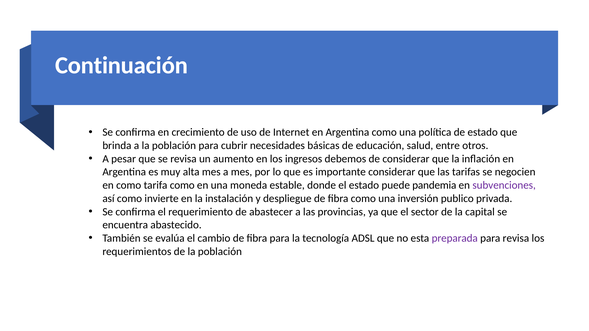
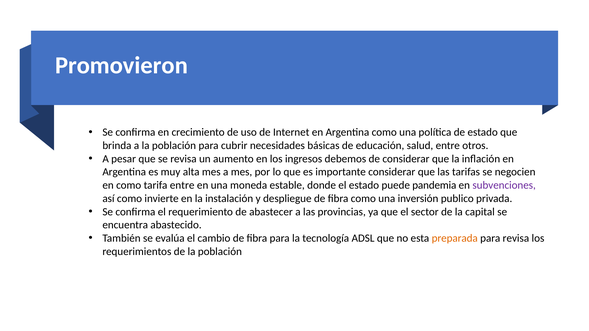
Continuación: Continuación -> Promovieron (121, 65)
tarifa como: como -> entre (182, 185)
preparada colour: purple -> orange (455, 238)
